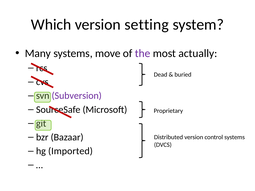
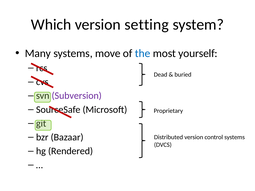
the colour: purple -> blue (143, 54)
actually: actually -> yourself (198, 54)
Imported: Imported -> Rendered (71, 151)
